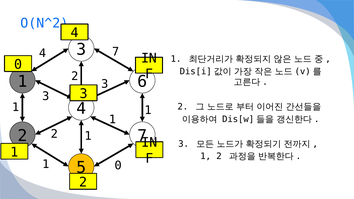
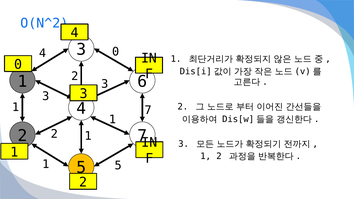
4 7: 7 -> 0 (116, 52)
1: 1 -> 7 (148, 110)
1 0: 0 -> 5 (118, 166)
